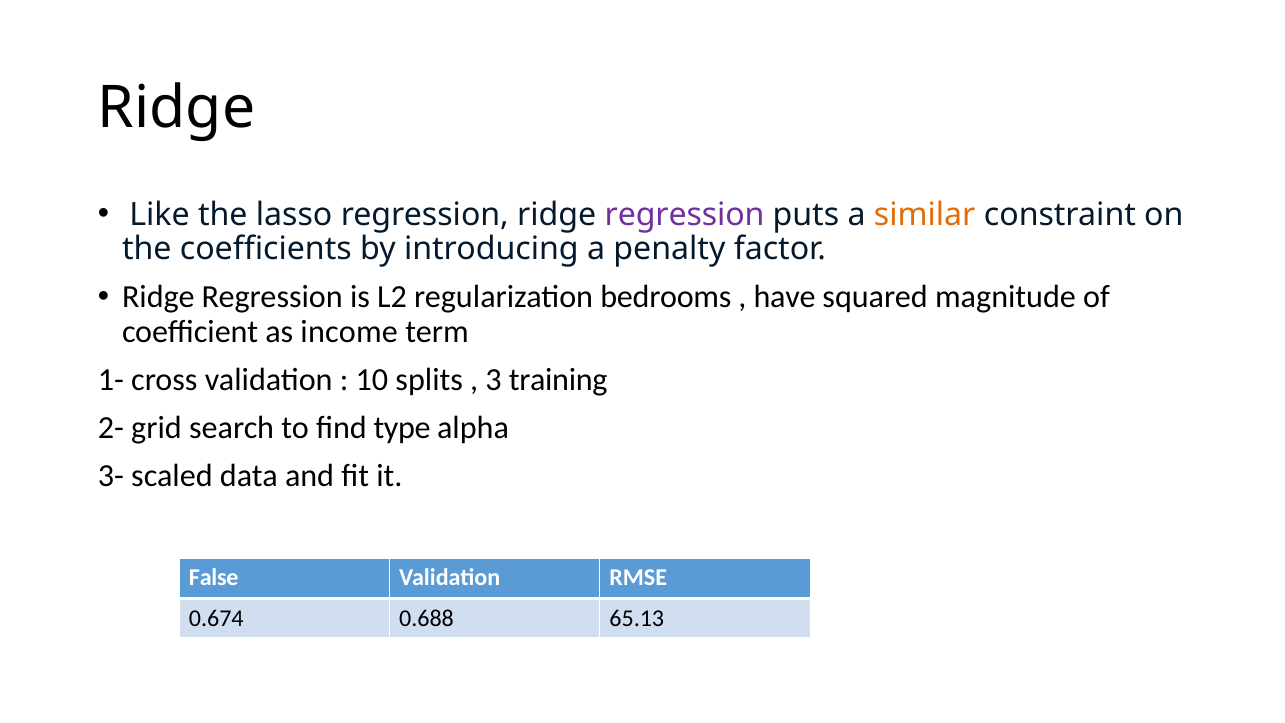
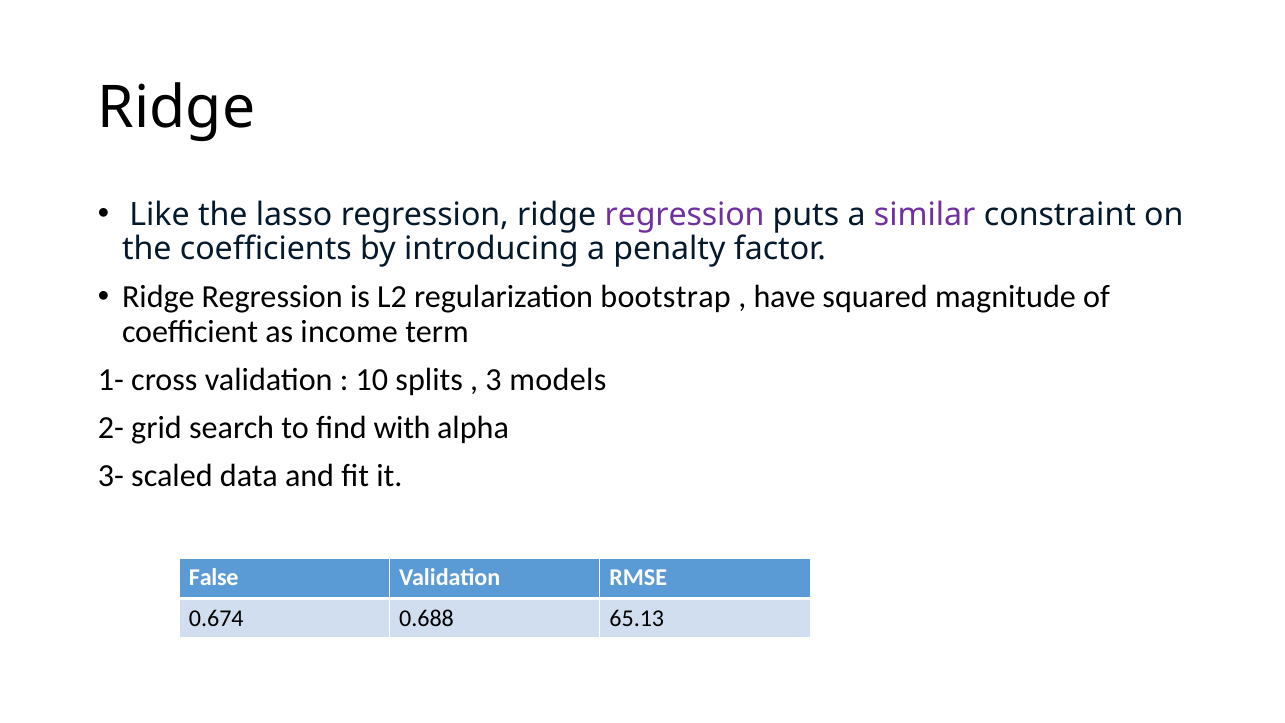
similar colour: orange -> purple (925, 214)
bedrooms: bedrooms -> bootstrap (666, 297)
training: training -> models (558, 380)
type: type -> with (402, 428)
